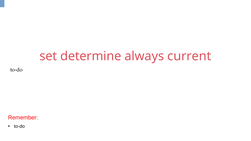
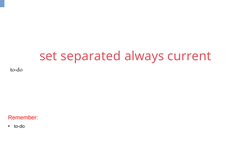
determine: determine -> separated (91, 56)
